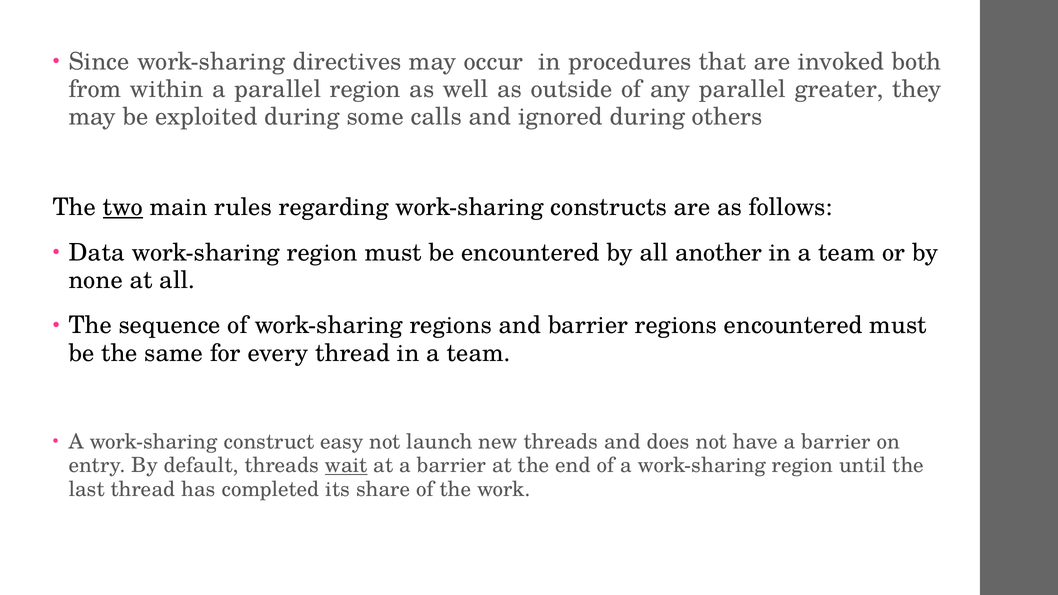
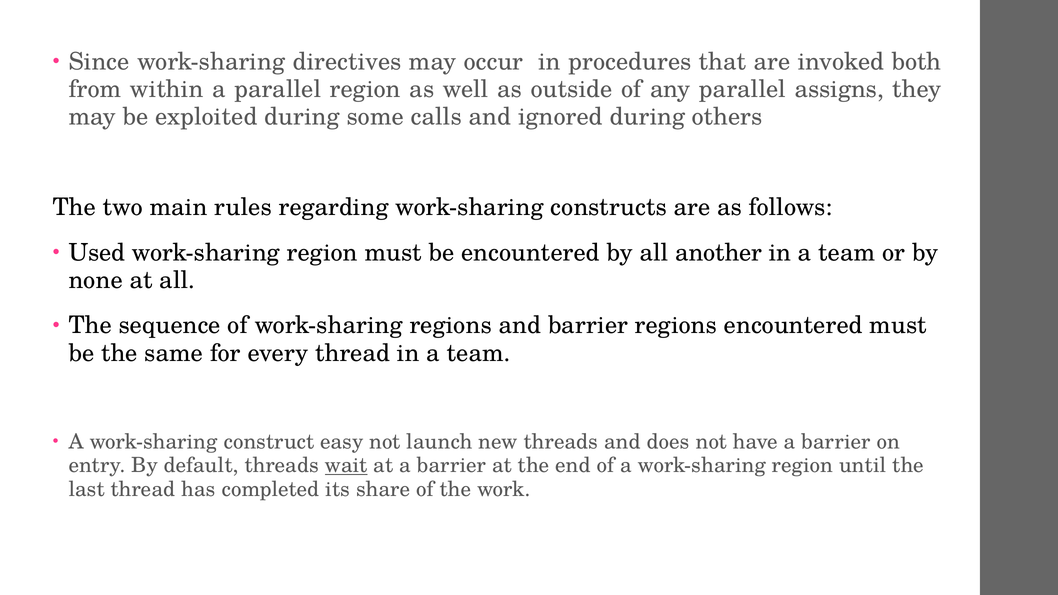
greater: greater -> assigns (839, 89)
two underline: present -> none (123, 207)
Data: Data -> Used (97, 253)
